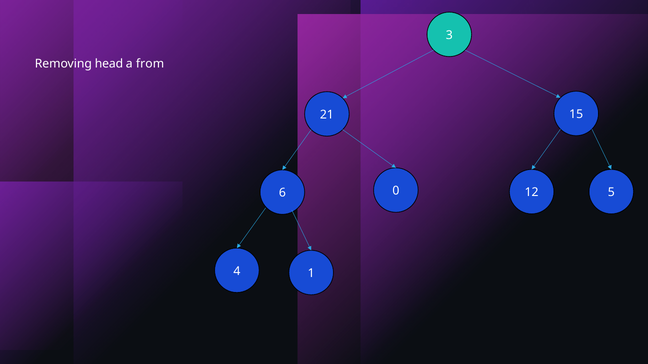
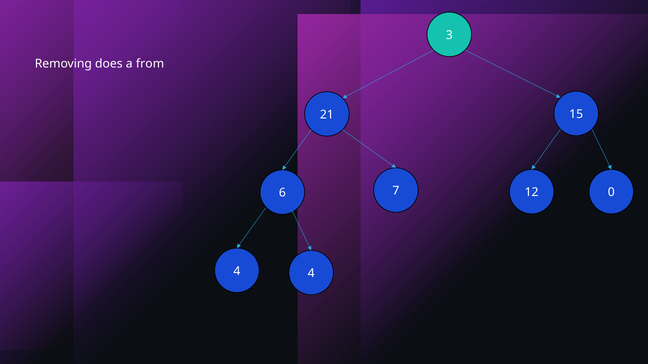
head: head -> does (109, 64)
5: 5 -> 0 (611, 193)
0: 0 -> 7 (396, 191)
4 1: 1 -> 4 (311, 274)
